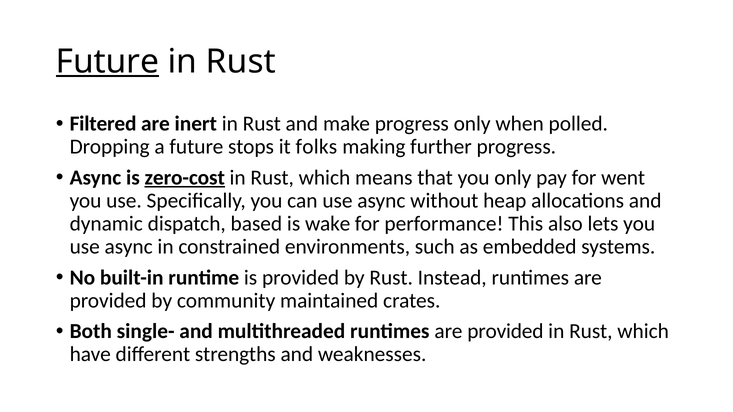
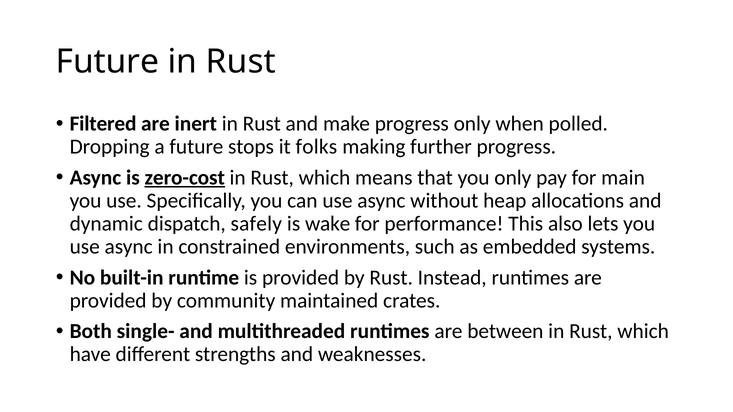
Future underline: present -> none (108, 62)
went: went -> main (623, 178)
based: based -> safely (256, 224)
multithreaded runtimes are provided: provided -> between (505, 332)
